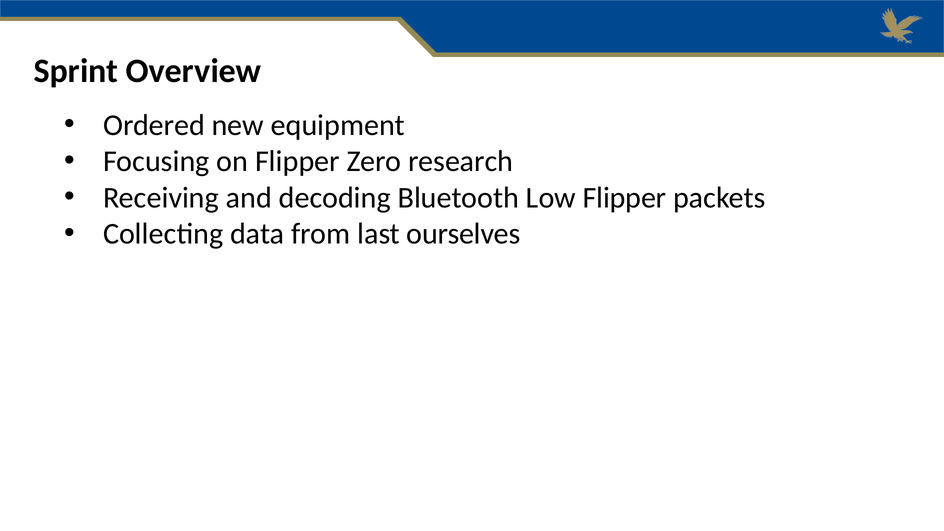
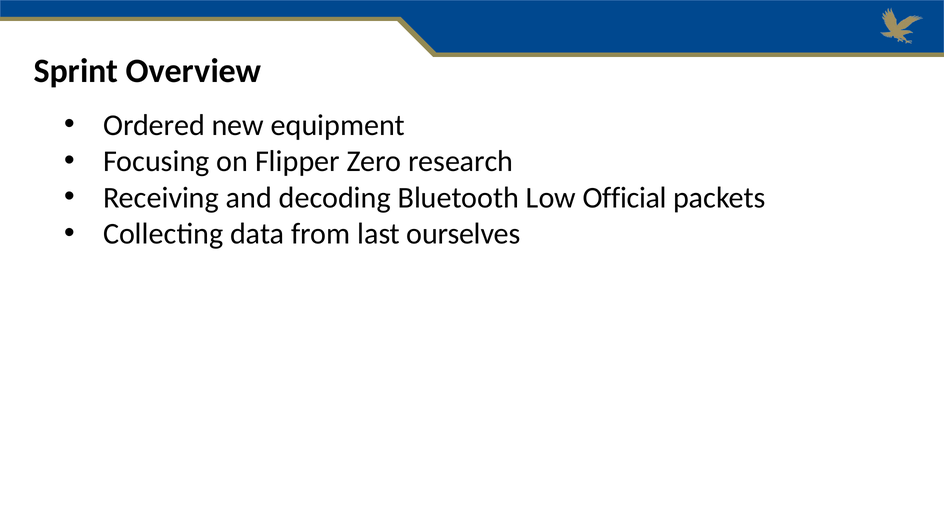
Low Flipper: Flipper -> Official (625, 198)
